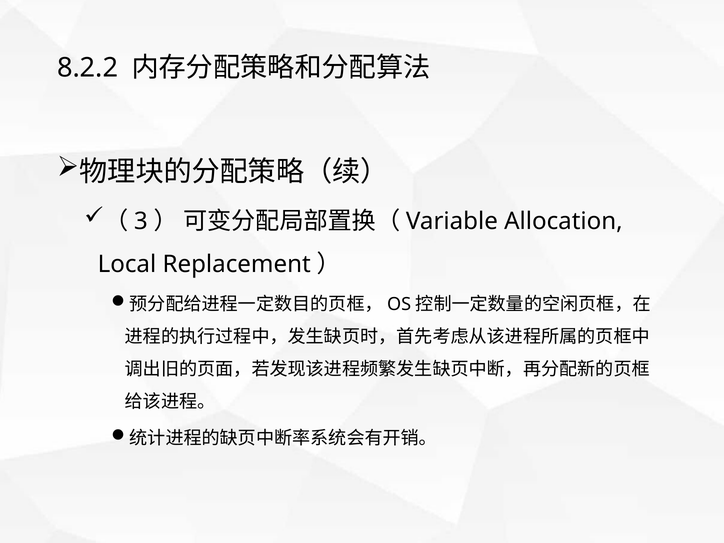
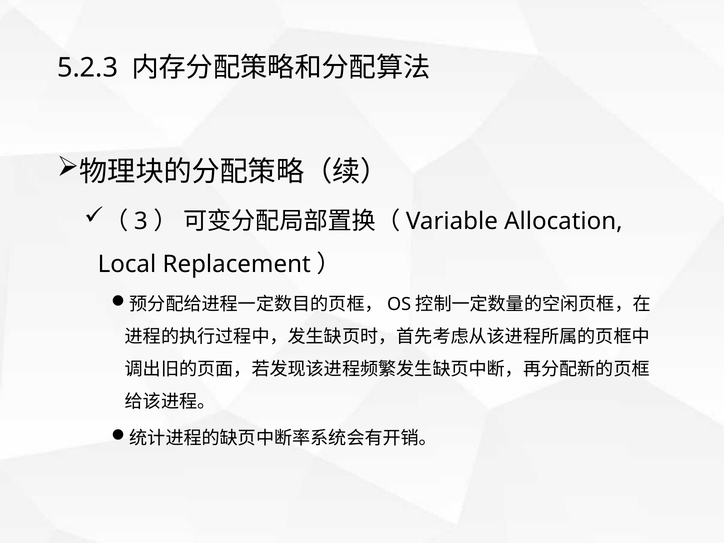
8.2.2: 8.2.2 -> 5.2.3 (88, 68)
